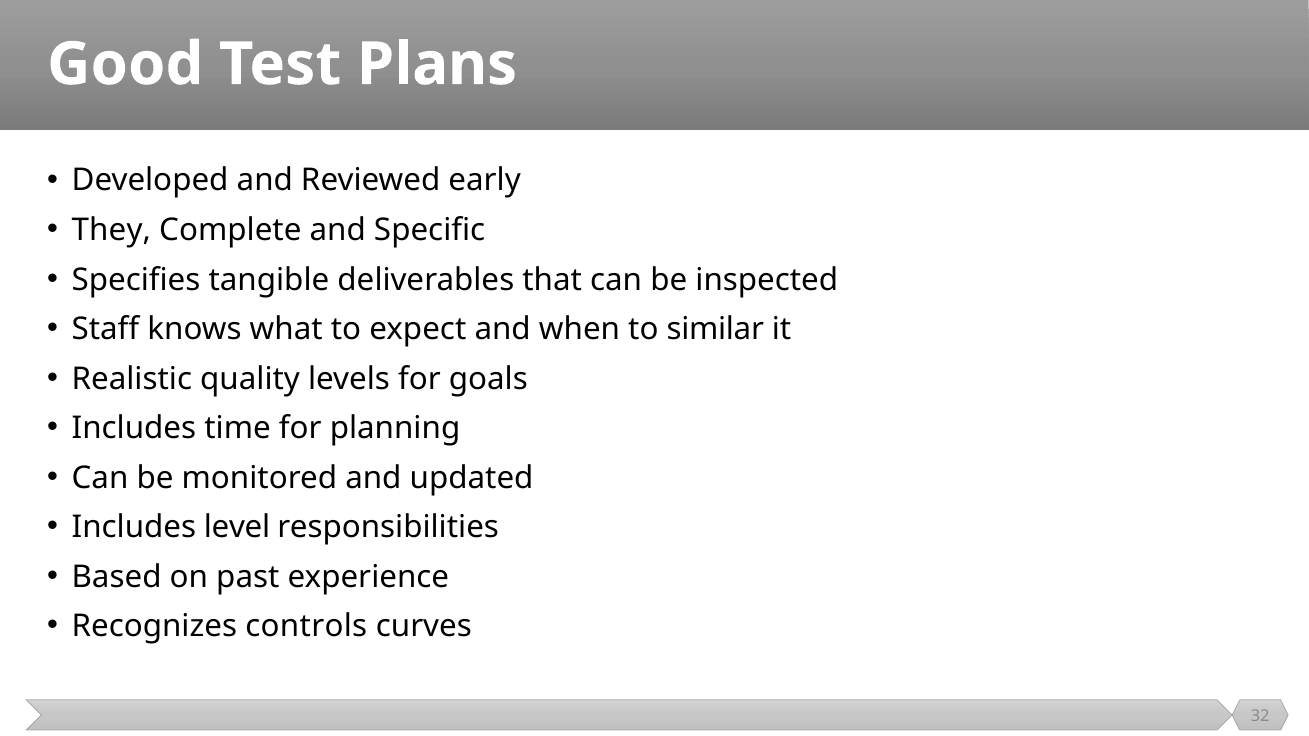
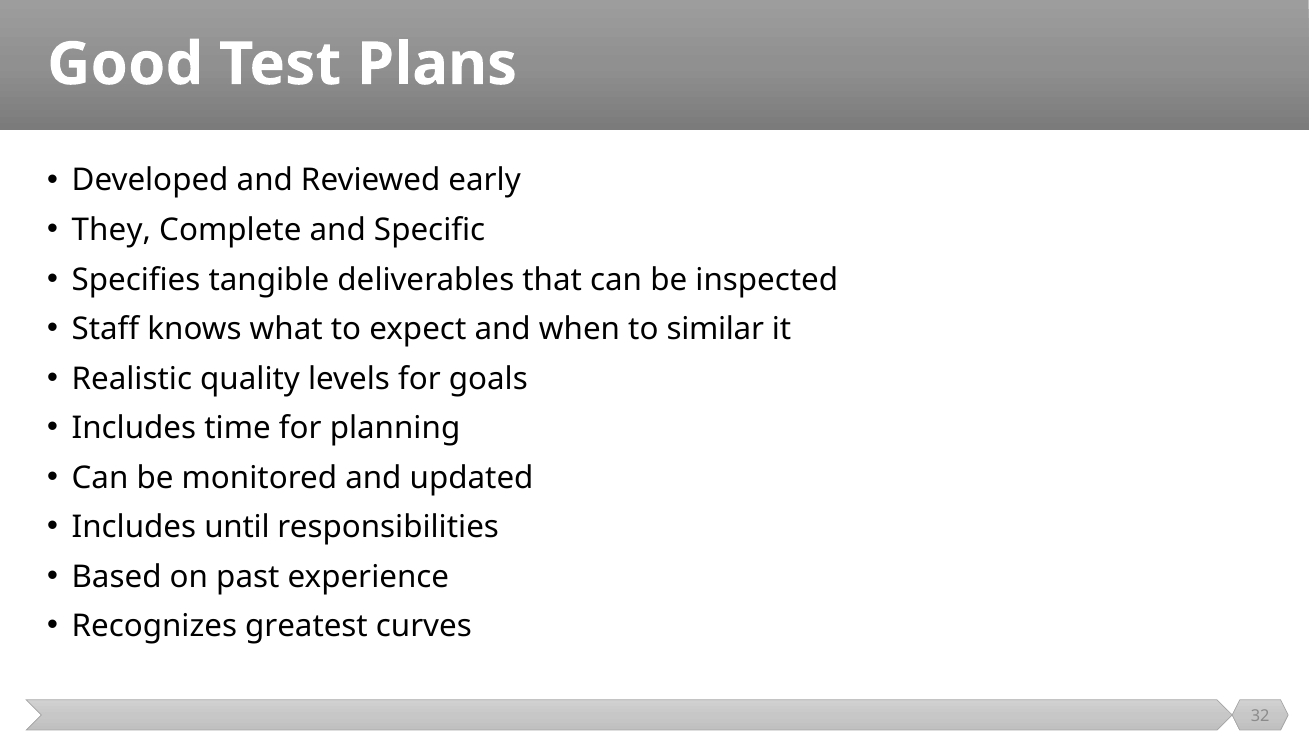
level: level -> until (237, 528)
controls: controls -> greatest (306, 627)
